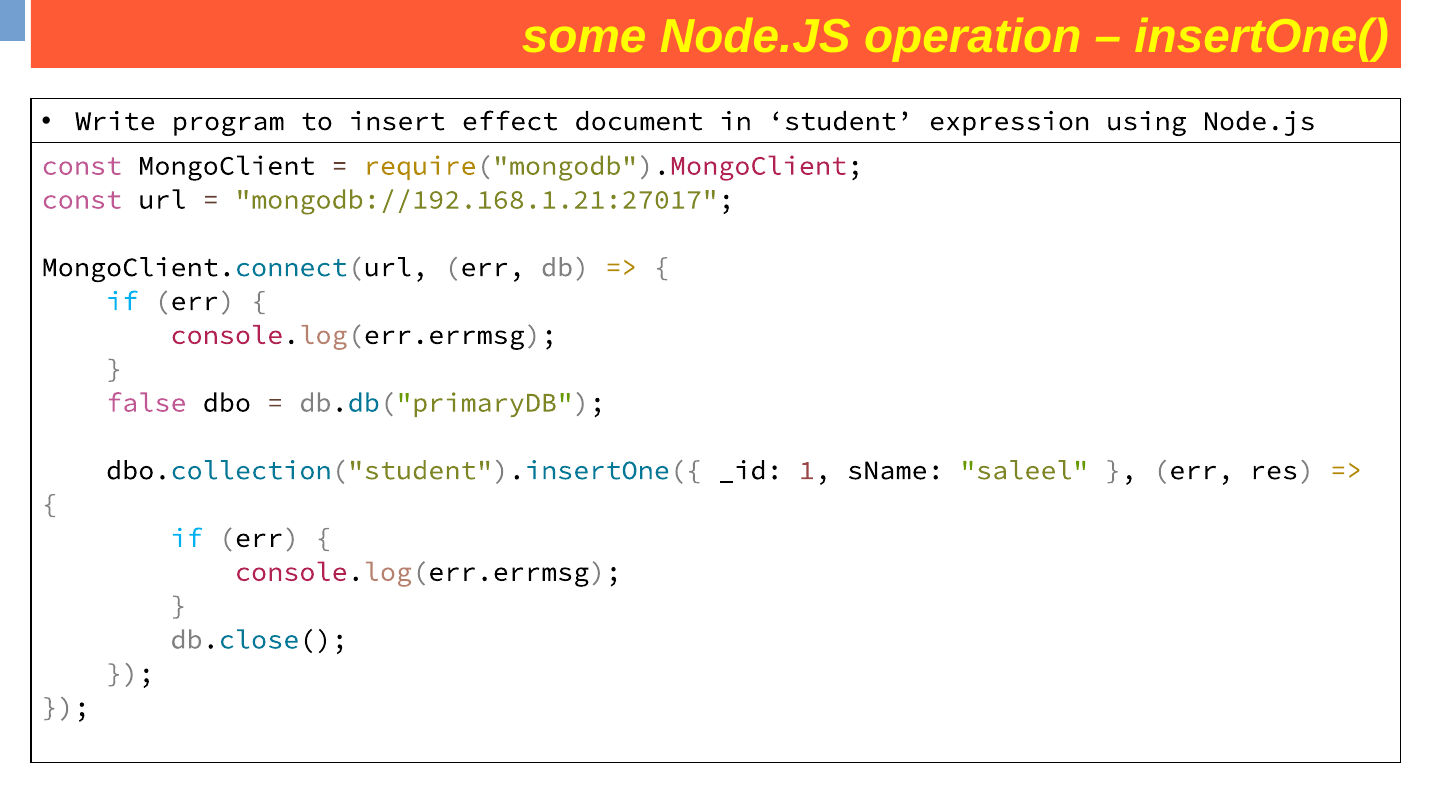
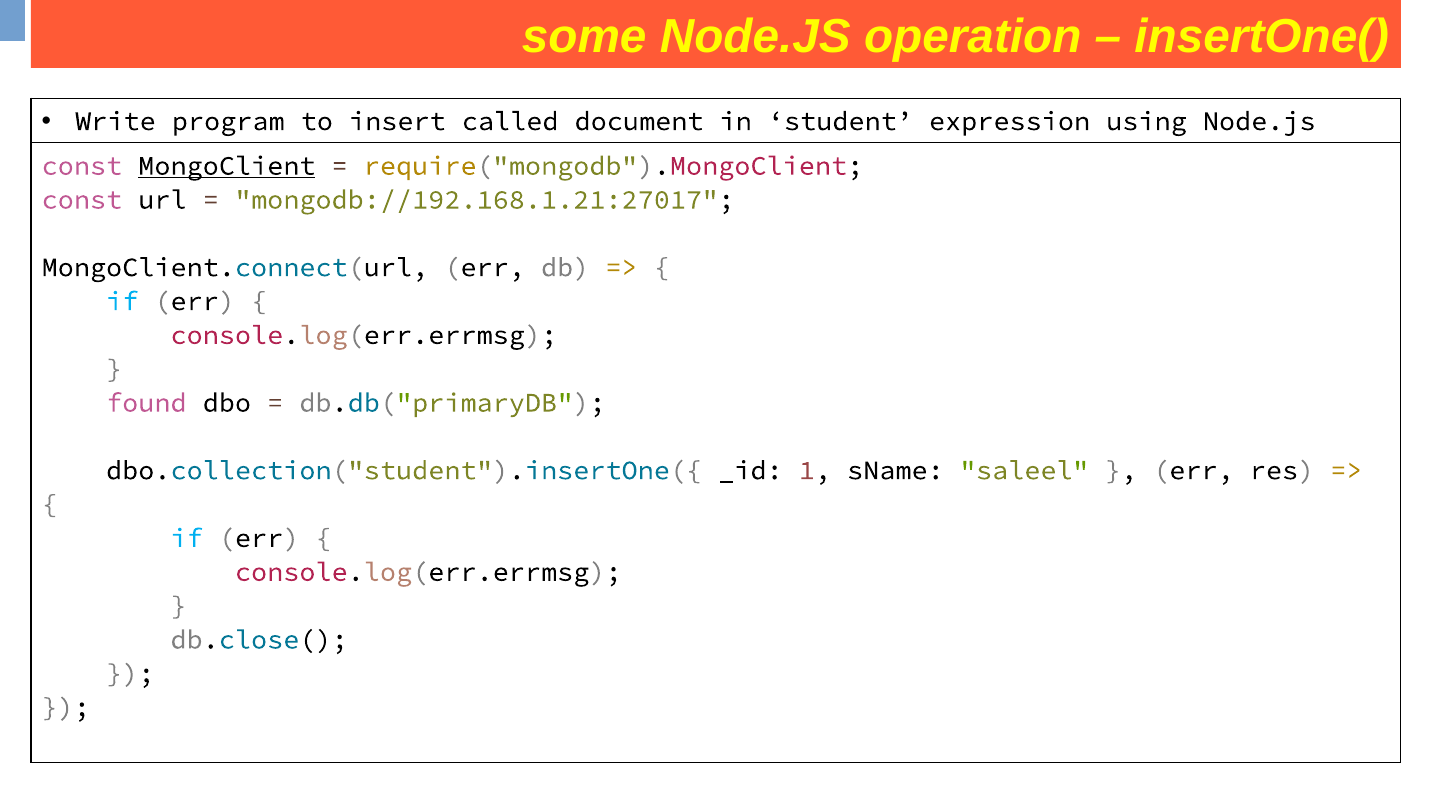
effect: effect -> called (510, 121)
MongoClient underline: none -> present (227, 166)
false: false -> found (146, 403)
